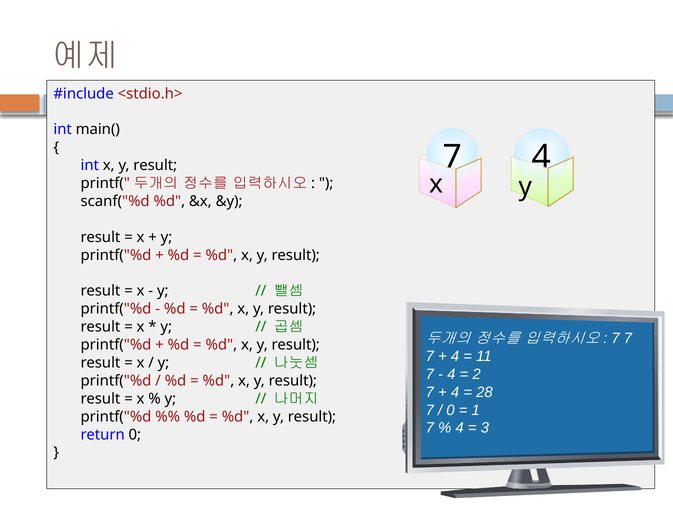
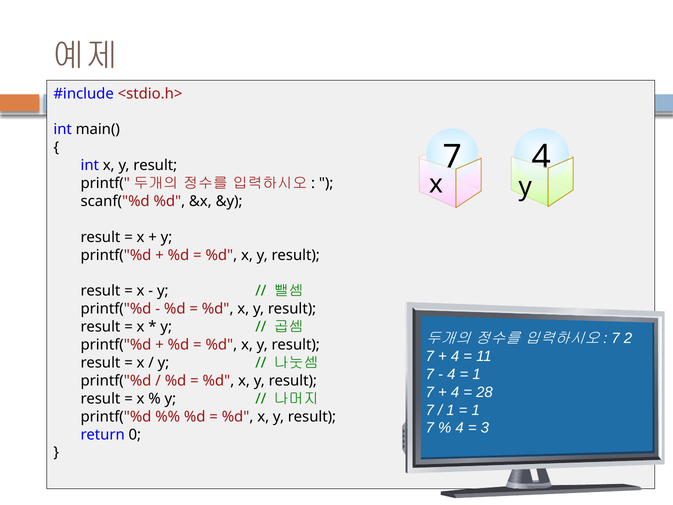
7: 7 -> 2 (628, 338)
2: 2 -> 1 (477, 374)
0: 0 -> 1 (450, 410)
